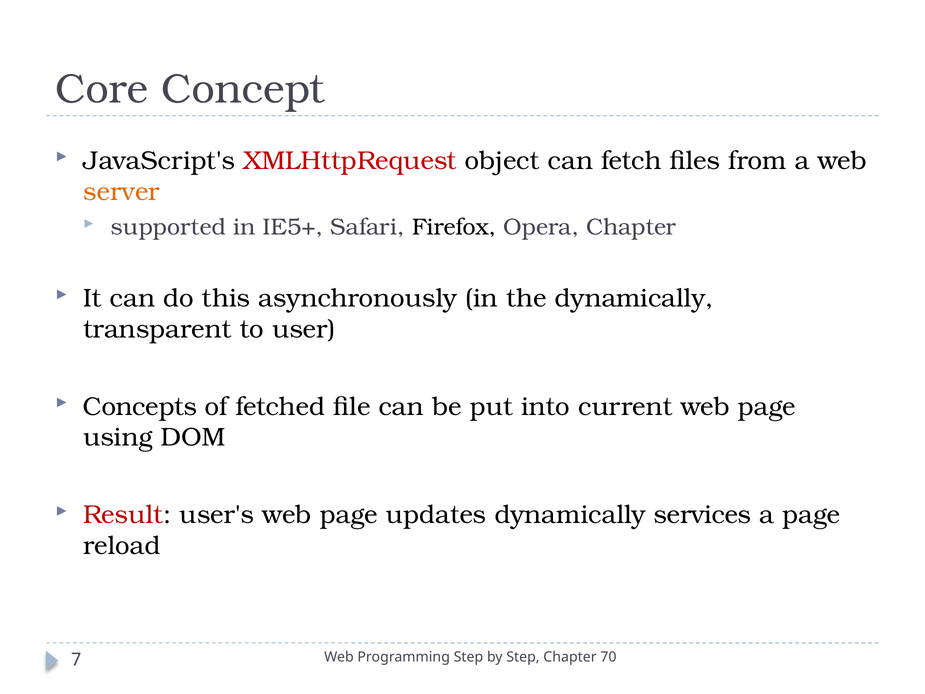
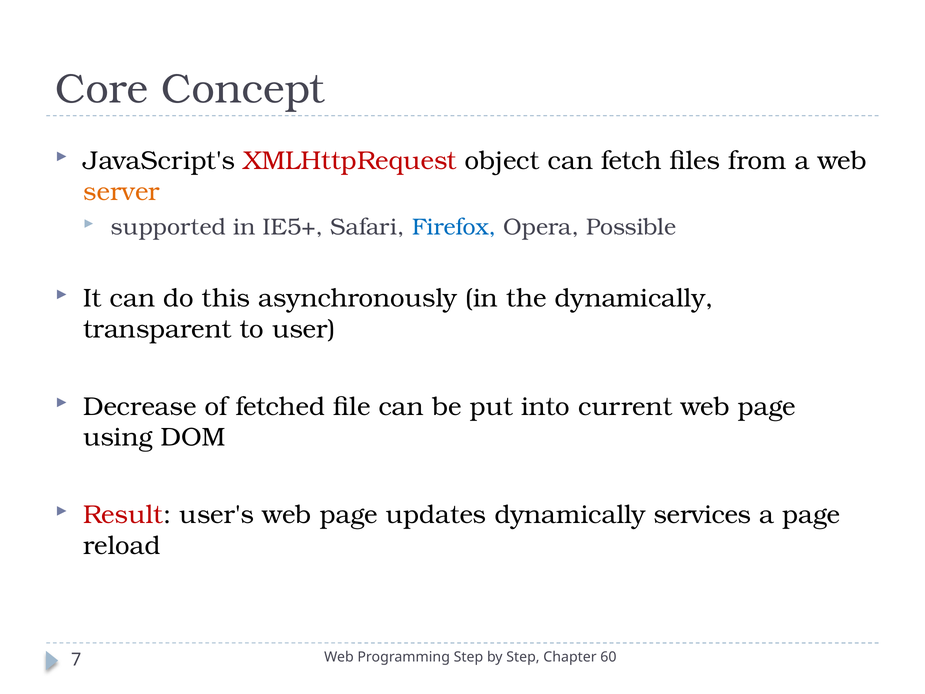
Firefox colour: black -> blue (454, 227)
Opera Chapter: Chapter -> Possible (631, 227)
Concepts: Concepts -> Decrease (140, 406)
70: 70 -> 60 (608, 657)
